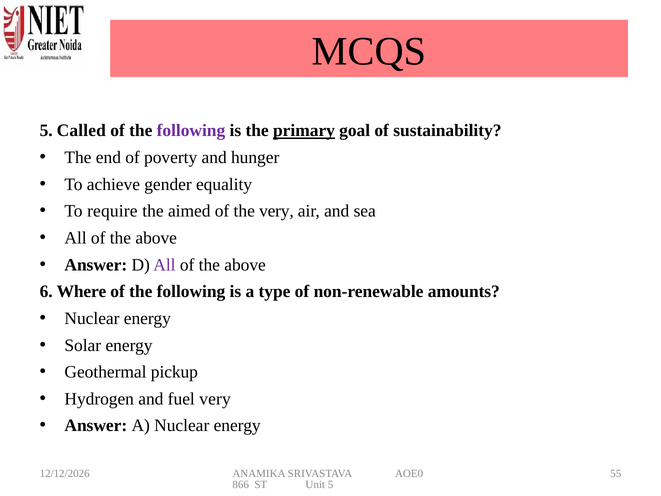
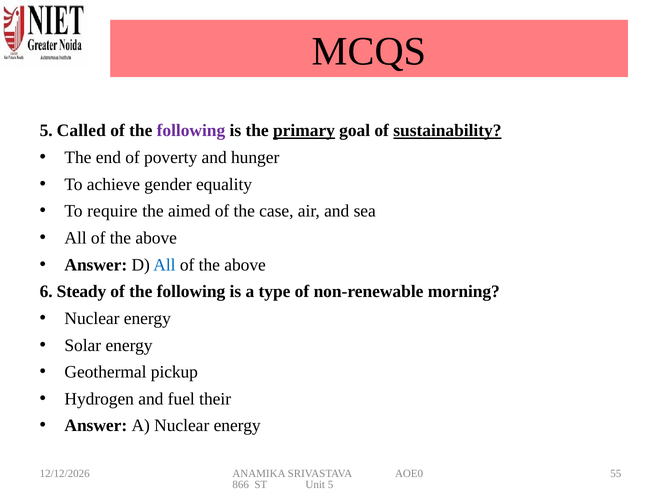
sustainability underline: none -> present (447, 131)
the very: very -> case (276, 211)
All colour: purple -> blue (164, 265)
Where: Where -> Steady (81, 291)
amounts: amounts -> morning (464, 291)
fuel very: very -> their (215, 399)
